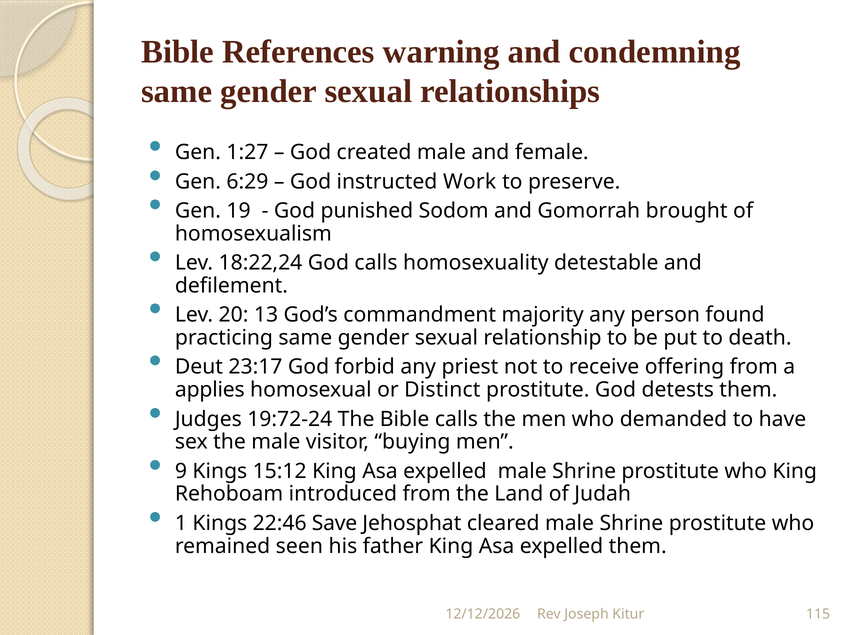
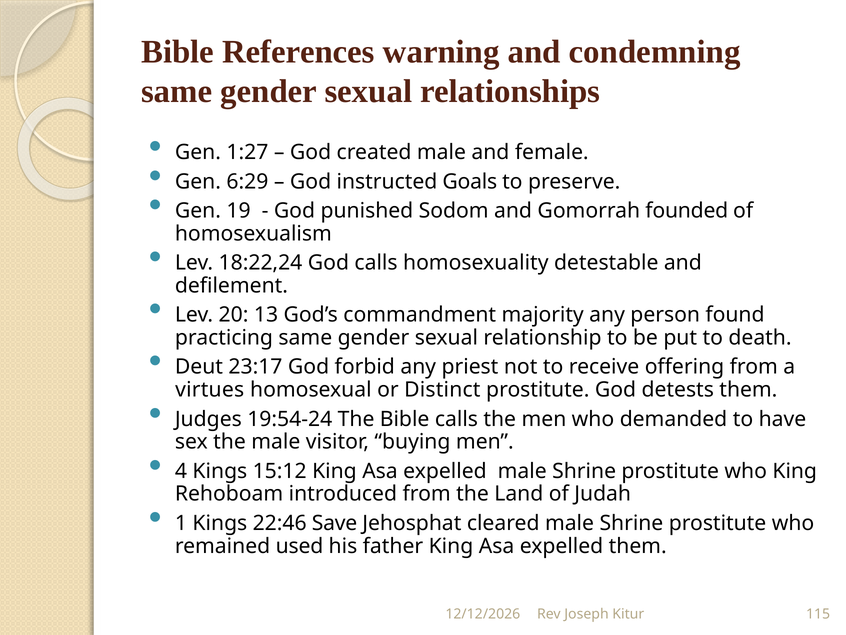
Work: Work -> Goals (470, 181)
brought: brought -> founded (687, 211)
applies: applies -> virtues (210, 390)
19:72-24: 19:72-24 -> 19:54-24 (290, 419)
9: 9 -> 4 (181, 471)
seen: seen -> used (300, 546)
